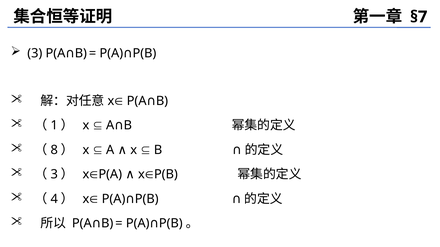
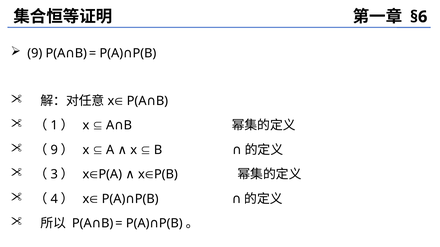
§7: §7 -> §6 (419, 17)
3: 3 -> 9 (35, 53)
8: 8 -> 9 (54, 150)
